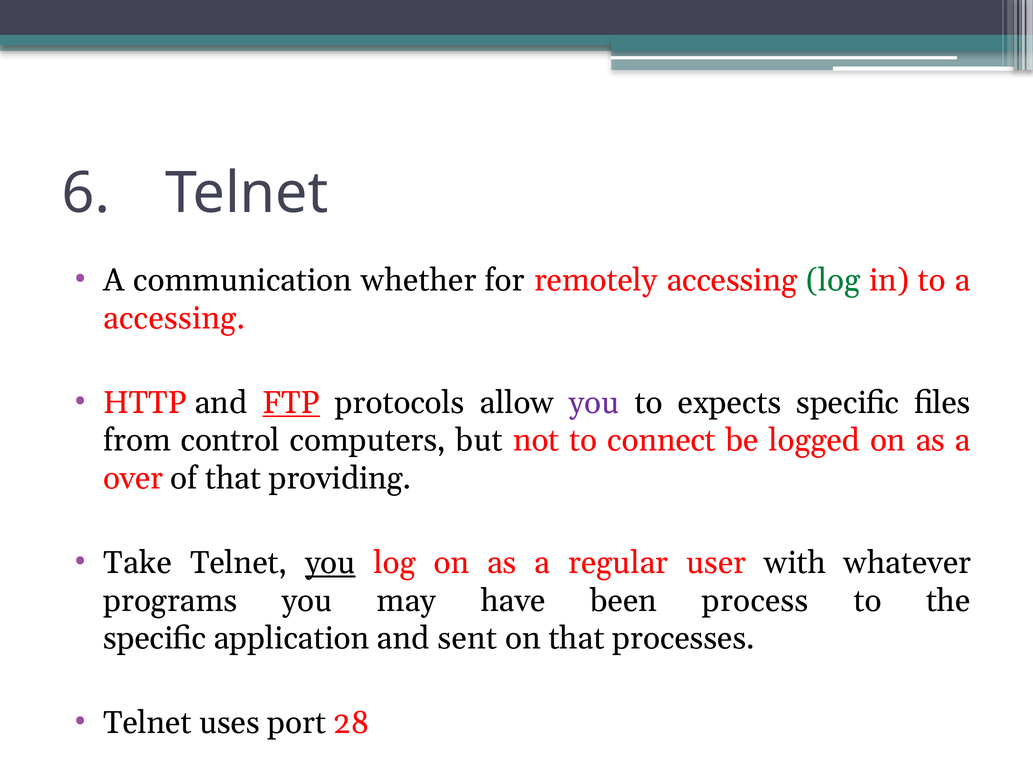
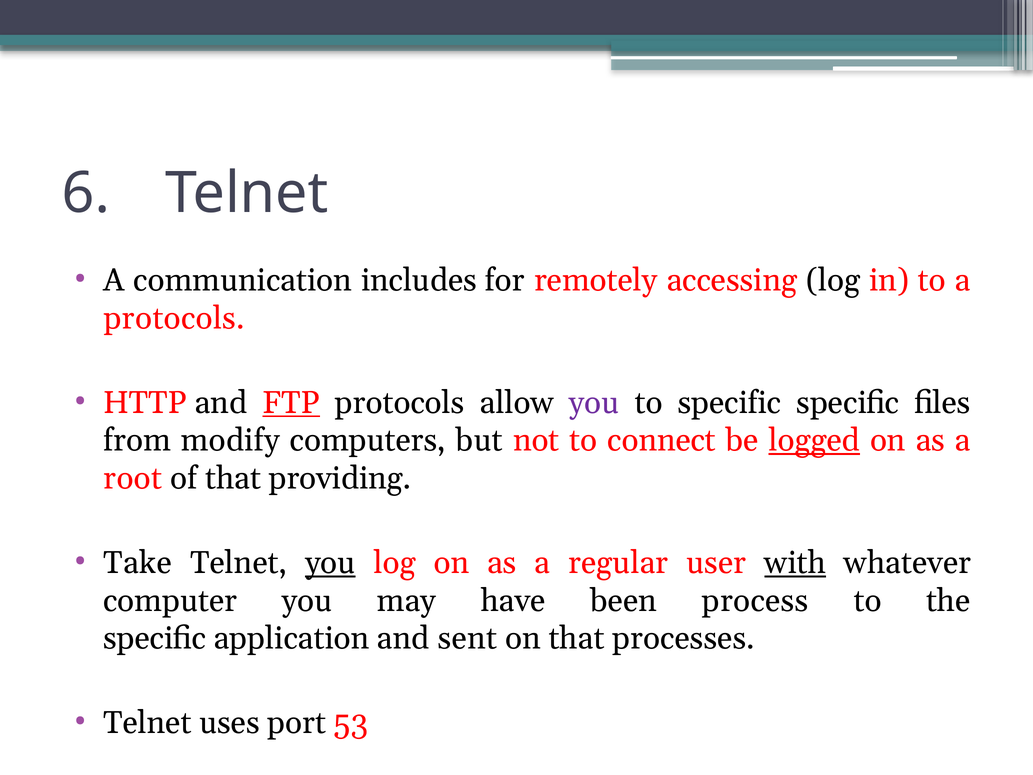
whether: whether -> includes (419, 280)
log colour: green -> black (833, 280)
accessing: accessing -> protocols (174, 318)
to expects: expects -> specific (730, 403)
control: control -> modify (230, 440)
logged underline: none -> present (814, 440)
over: over -> root (133, 478)
with underline: none -> present (795, 563)
programs: programs -> computer (170, 600)
28: 28 -> 53 (351, 723)
